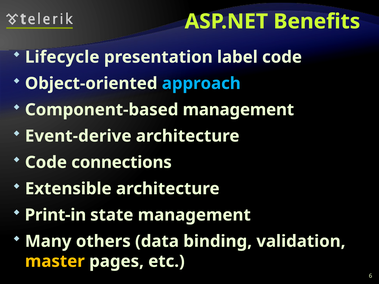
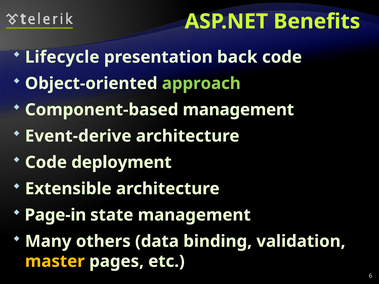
label: label -> back (237, 57)
approach colour: light blue -> light green (201, 83)
connections: connections -> deployment (121, 162)
Print-in: Print-in -> Page-in (55, 215)
